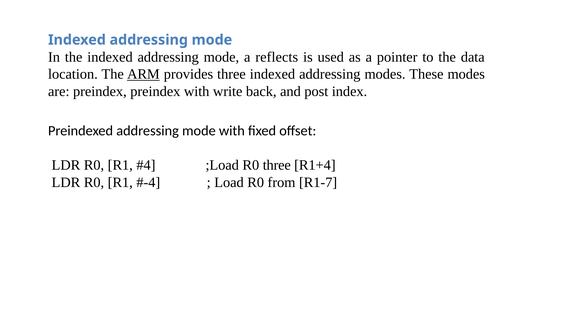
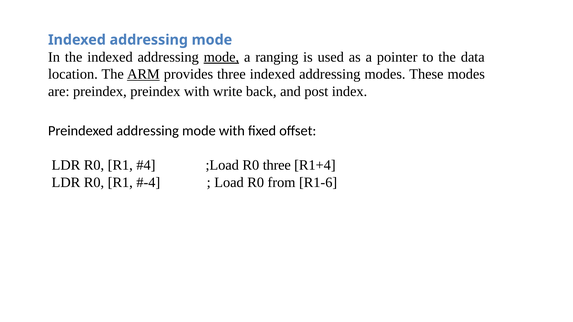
mode underline: none -> present (221, 57)
reflects: reflects -> ranging (277, 57)
R1-7: R1-7 -> R1-6 (318, 183)
